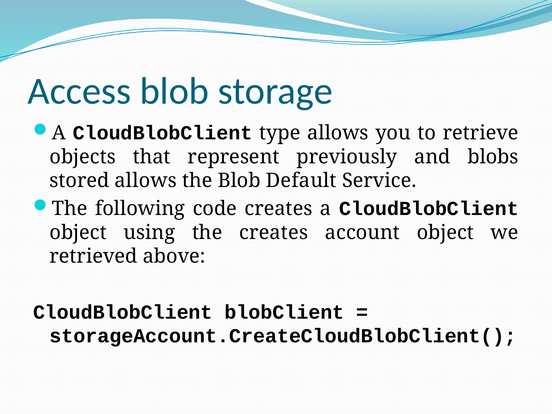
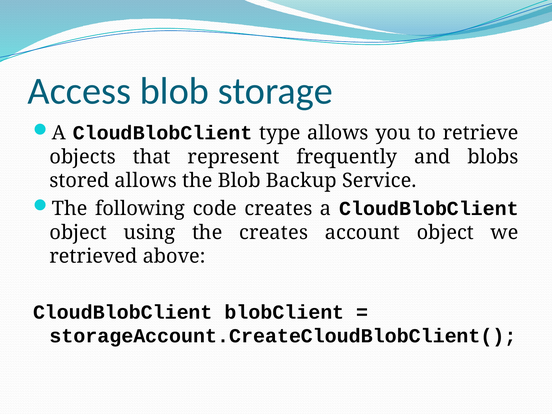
previously: previously -> frequently (347, 157)
Default: Default -> Backup (301, 181)
